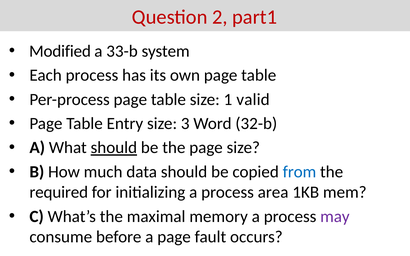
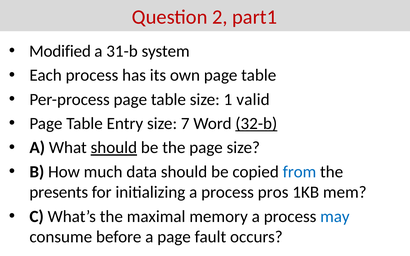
33-b: 33-b -> 31-b (122, 51)
3: 3 -> 7 (185, 124)
32-b underline: none -> present (256, 124)
required: required -> presents (59, 192)
area: area -> pros (273, 192)
may colour: purple -> blue (335, 217)
